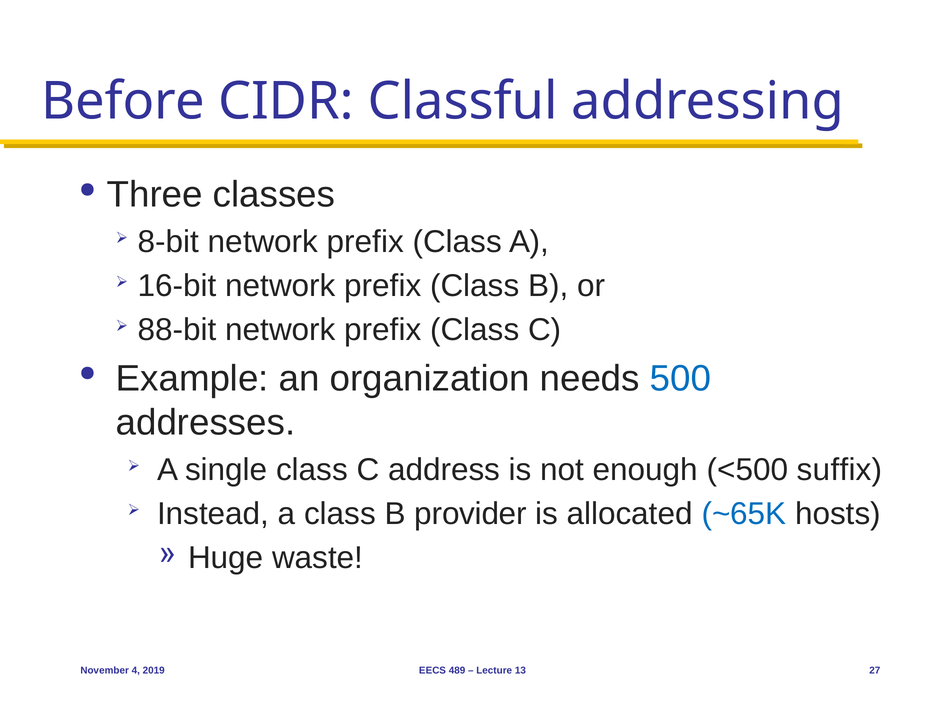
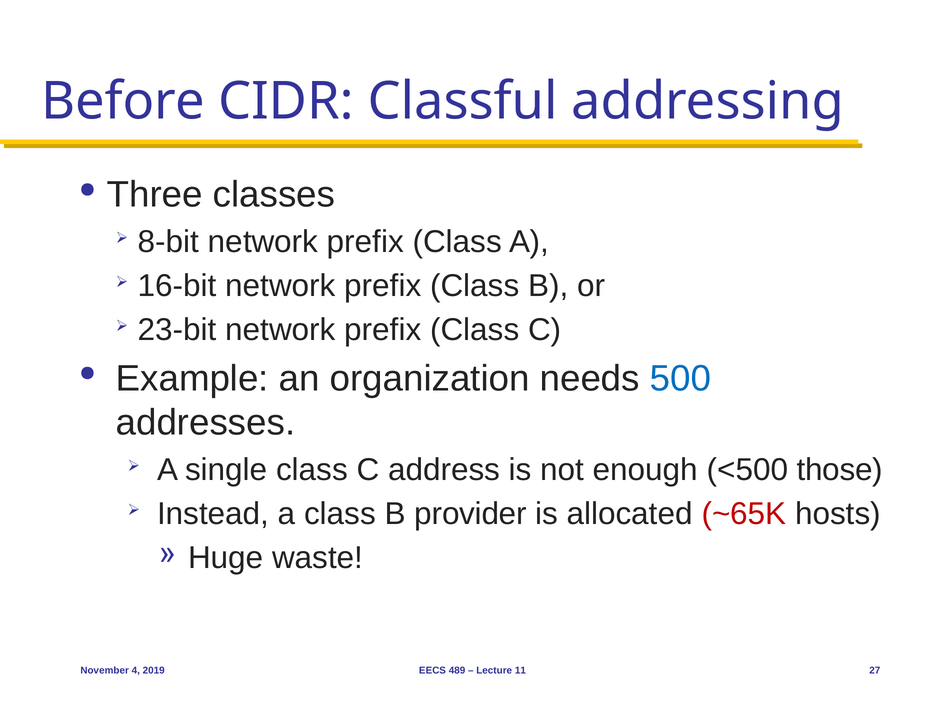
88-bit: 88-bit -> 23-bit (177, 330)
suffix: suffix -> those (840, 470)
~65K colour: blue -> red (744, 514)
13: 13 -> 11 (520, 670)
